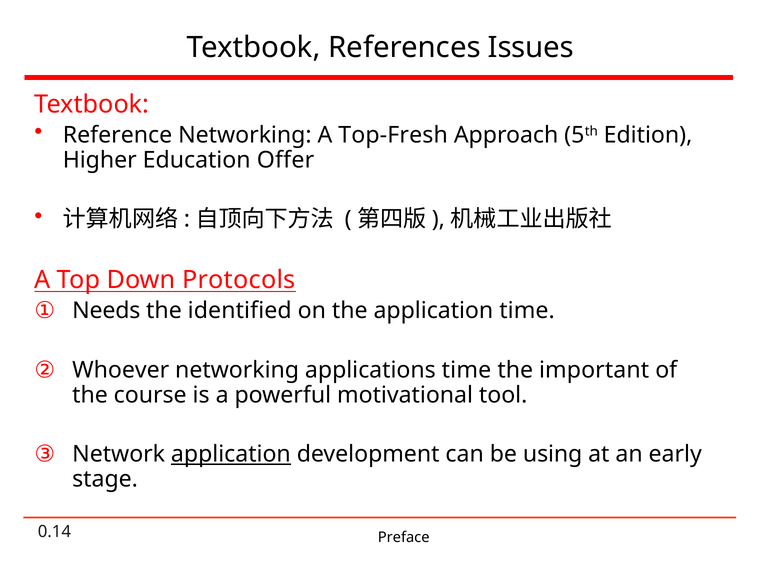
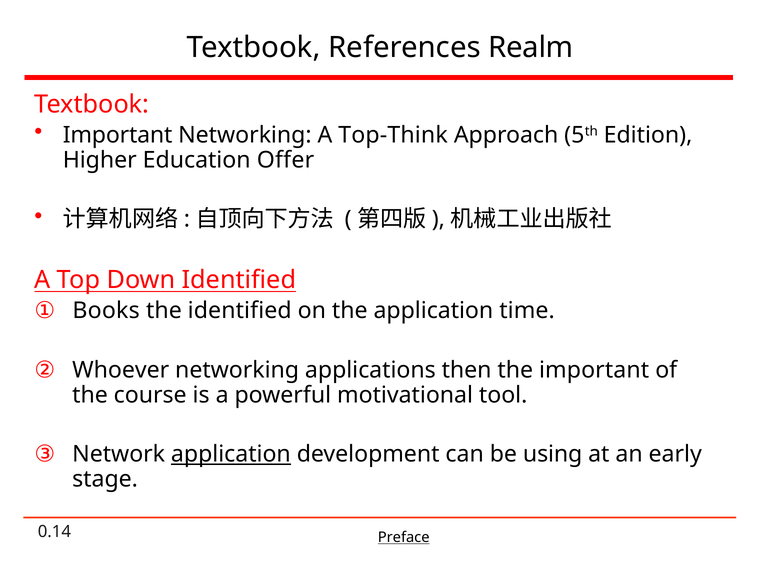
Issues: Issues -> Realm (531, 47)
Reference: Reference -> Important (118, 135)
Top-Fresh: Top-Fresh -> Top-Think (393, 135)
Down Protocols: Protocols -> Identified (239, 280)
Needs: Needs -> Books (106, 311)
applications time: time -> then (467, 370)
Preface underline: none -> present (404, 537)
